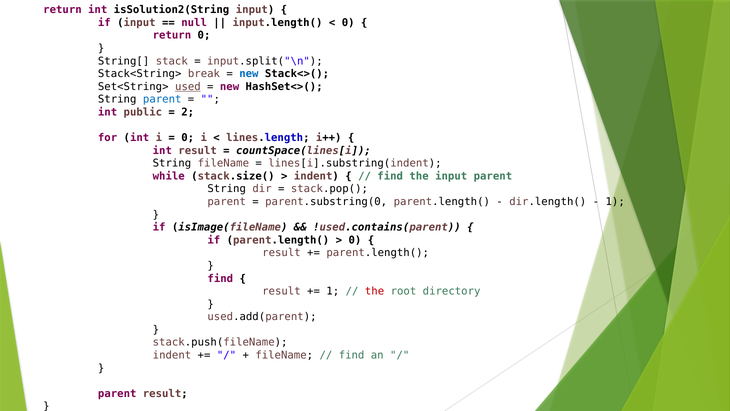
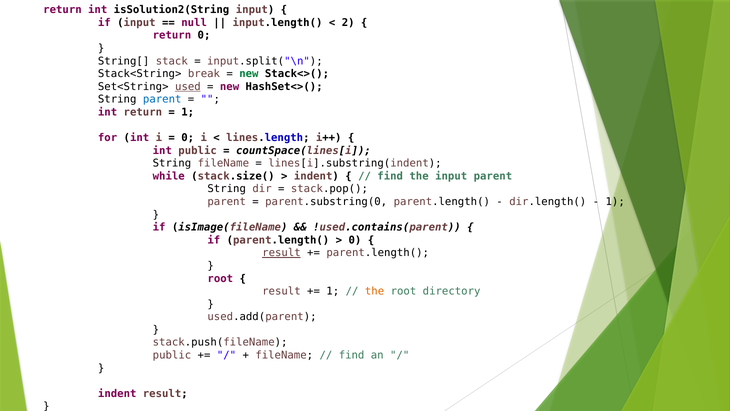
0: 0 -> 2 (348, 23)
new colour: blue -> green (249, 74)
int public: public -> return (143, 112)
2: 2 -> 1 (188, 112)
int result: result -> public (198, 150)
result underline: none -> present (281, 253)
find: find -> root (220, 278)
the colour: red -> orange (375, 291)
indent: indent -> public (172, 355)
parent: parent -> indent (117, 393)
